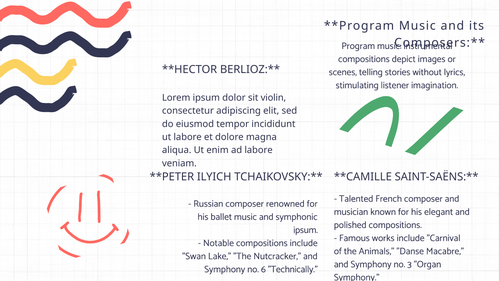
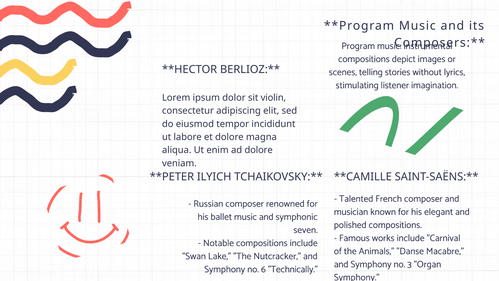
ad labore: labore -> dolore (259, 150)
ipsum: ipsum -> seven (306, 230)
